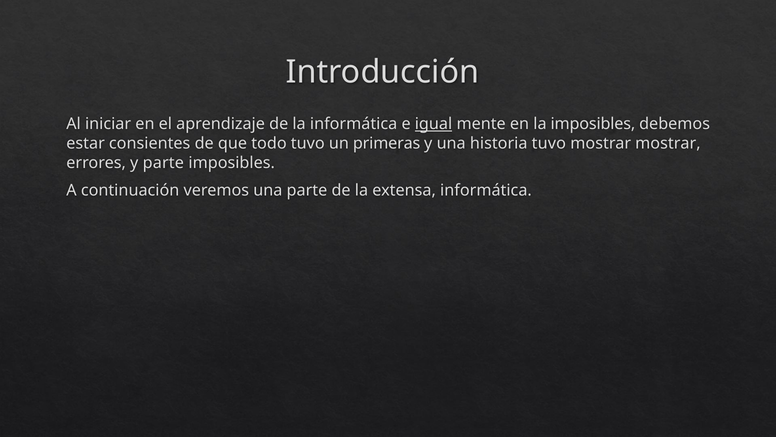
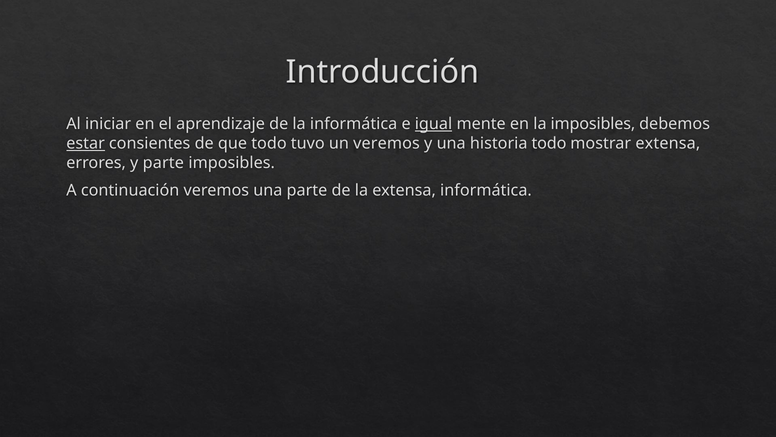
estar underline: none -> present (86, 143)
un primeras: primeras -> veremos (387, 143)
historia tuvo: tuvo -> todo (549, 143)
mostrar mostrar: mostrar -> extensa (668, 143)
